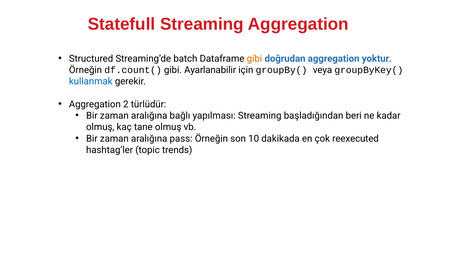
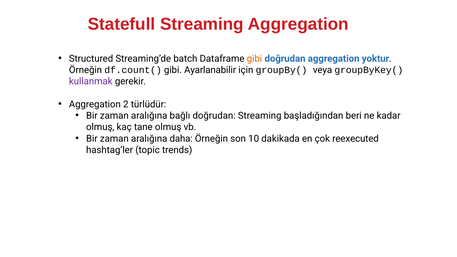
kullanmak colour: blue -> purple (91, 81)
bağlı yapılması: yapılması -> doğrudan (214, 116)
pass: pass -> daha (181, 139)
